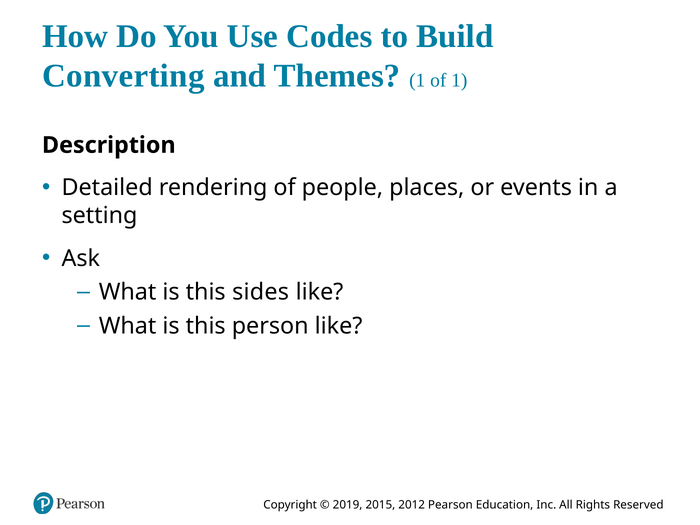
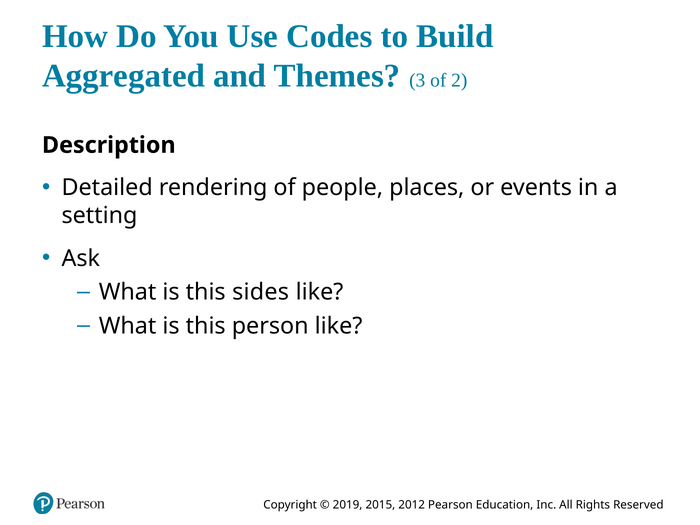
Converting: Converting -> Aggregated (123, 76)
Themes 1: 1 -> 3 (417, 80)
of 1: 1 -> 2 (459, 80)
